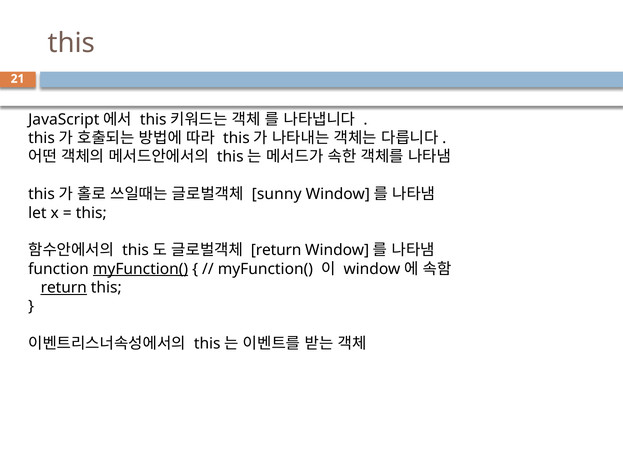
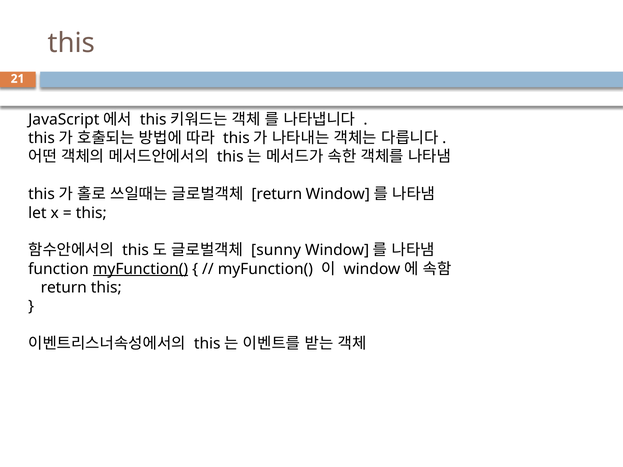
sunny: sunny -> return (277, 194)
return: return -> sunny (276, 250)
return underline: present -> none (64, 288)
